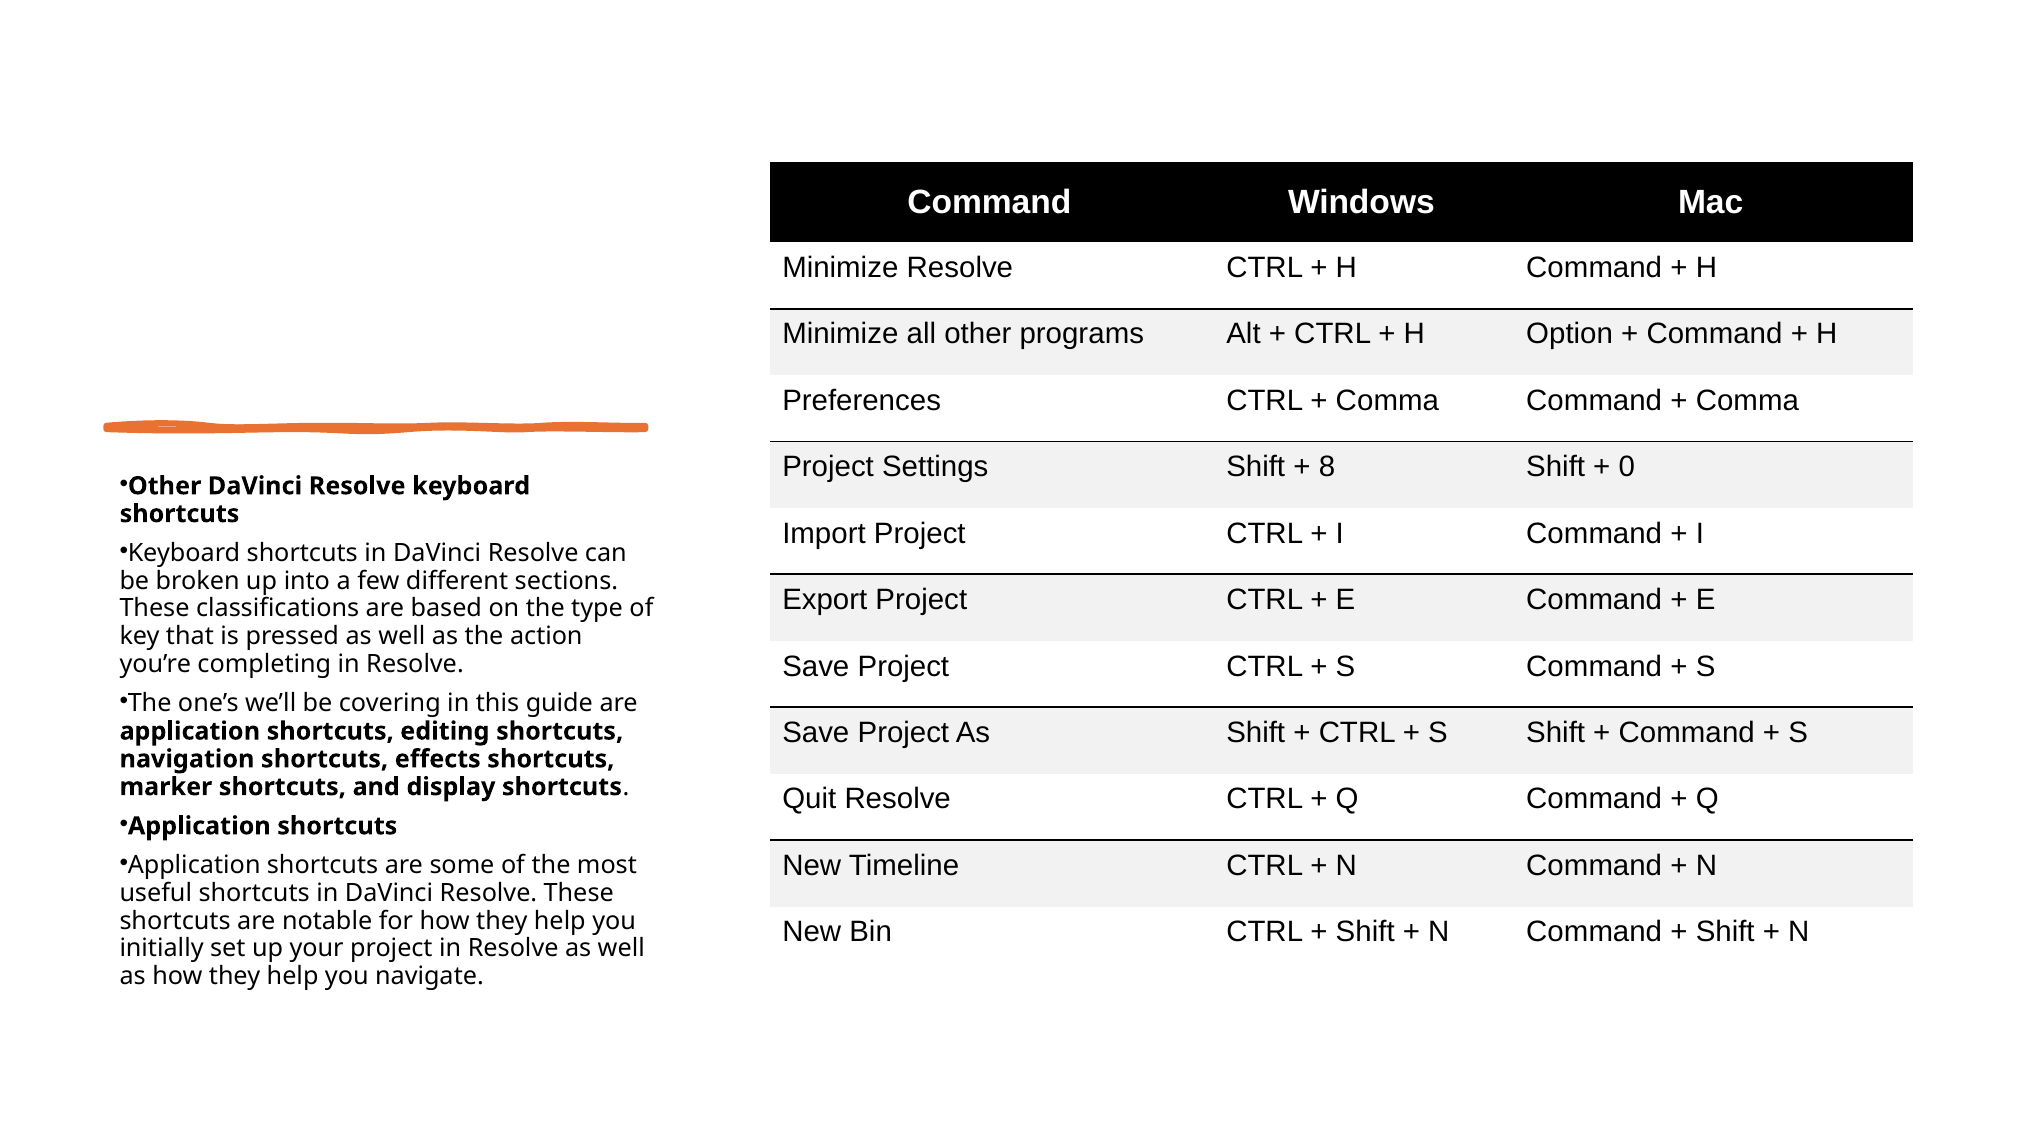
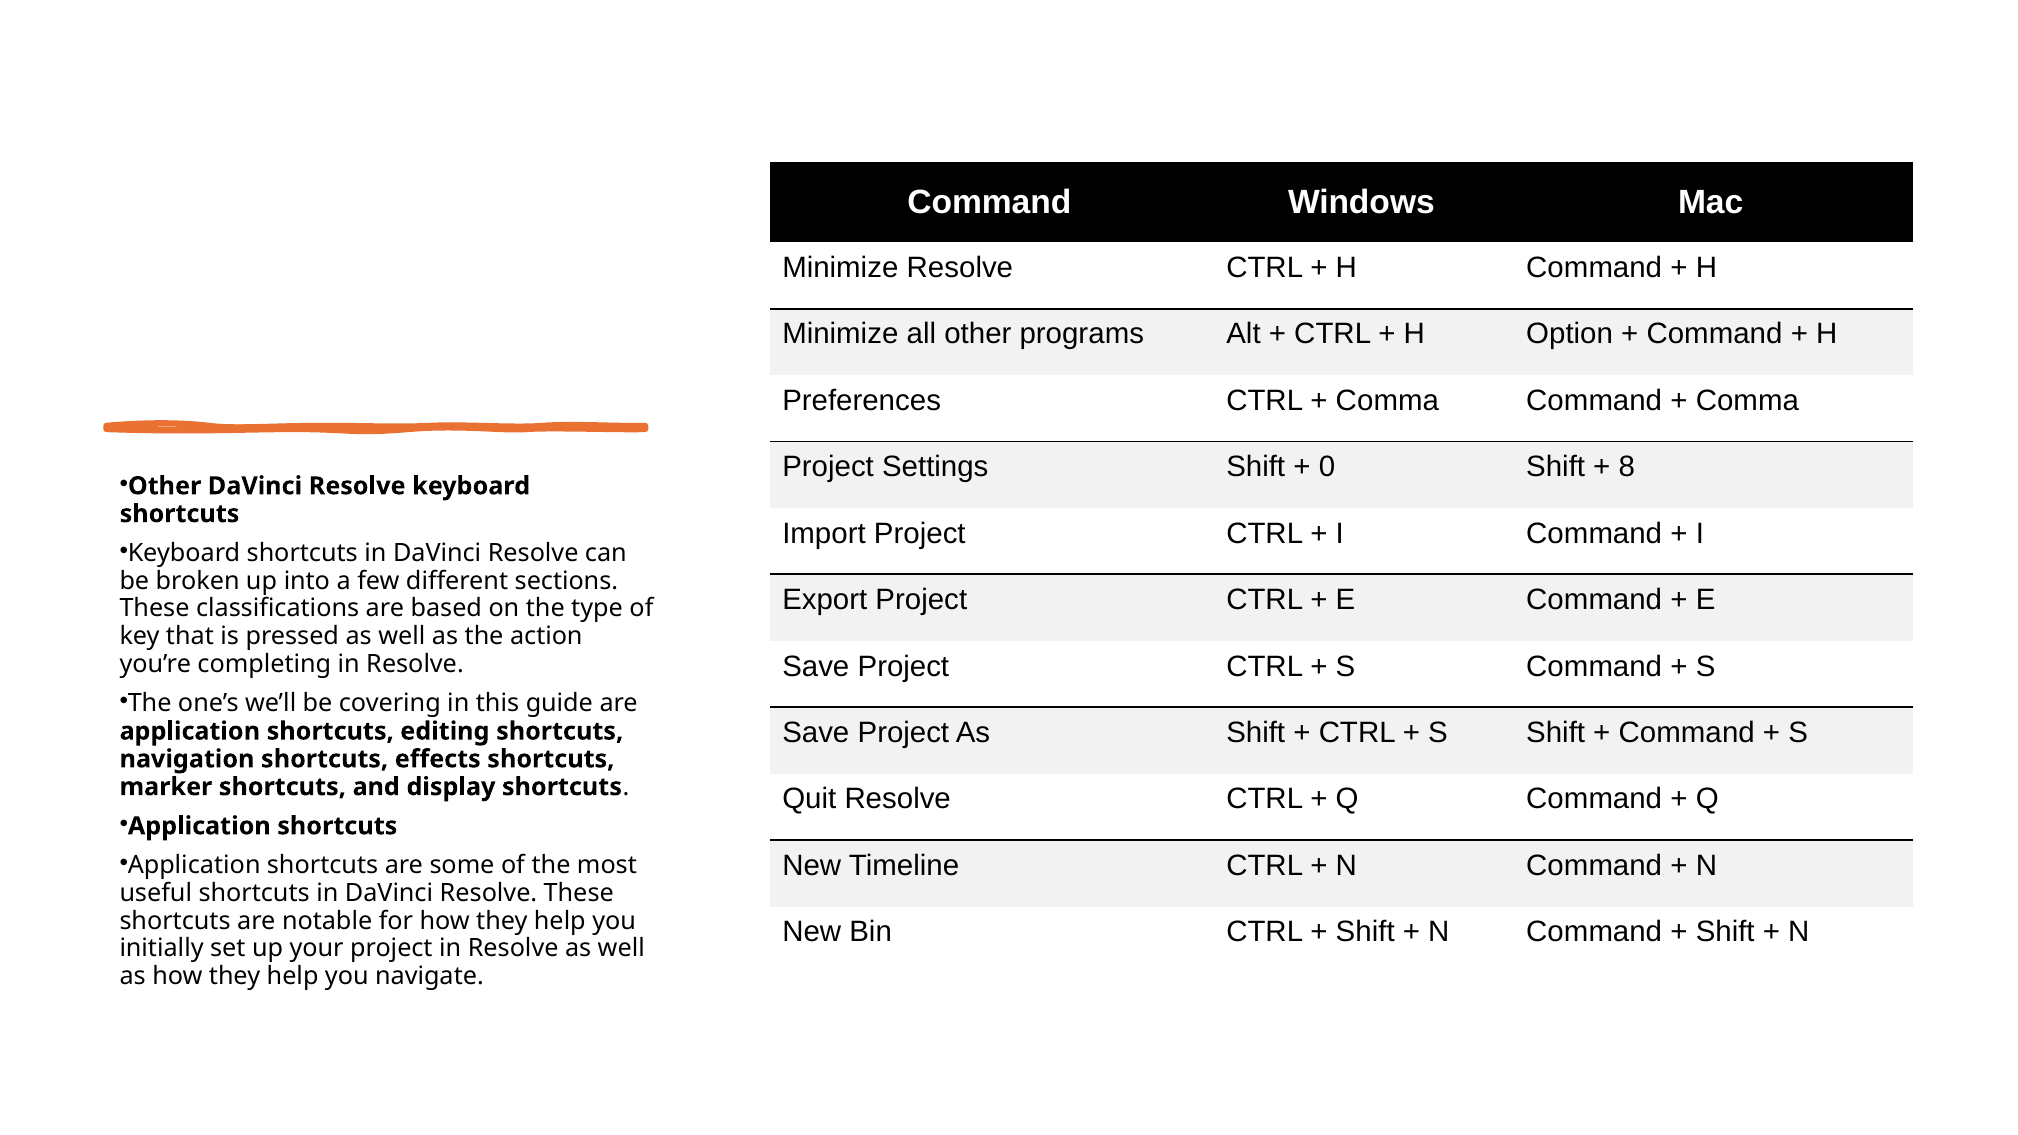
8: 8 -> 0 (1327, 467)
0: 0 -> 8 (1627, 467)
